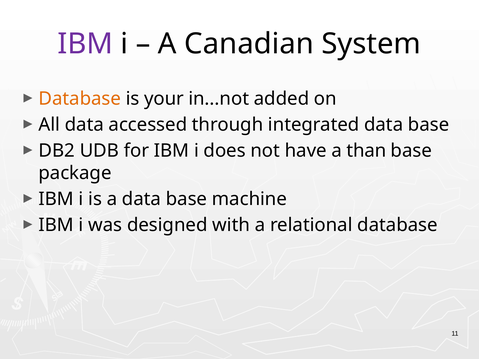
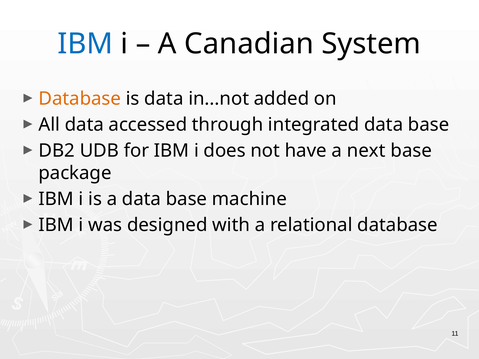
IBM colour: purple -> blue (85, 44)
is your: your -> data (164, 99)
than: than -> next (366, 151)
